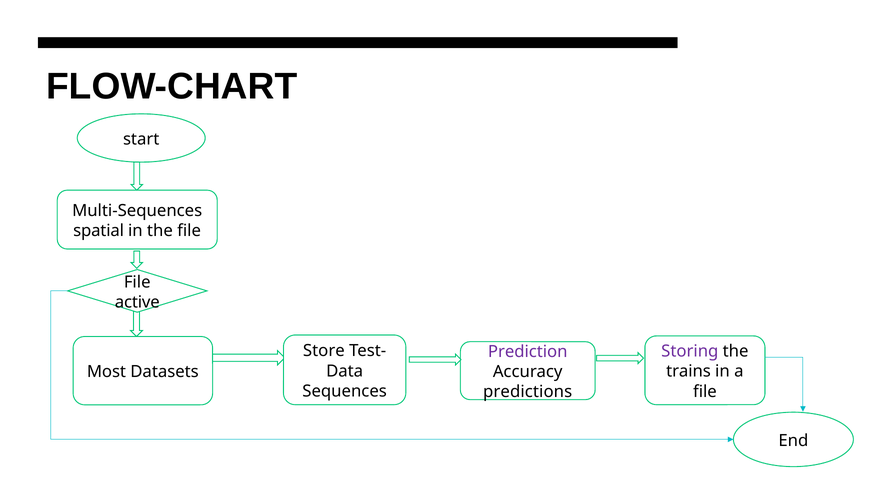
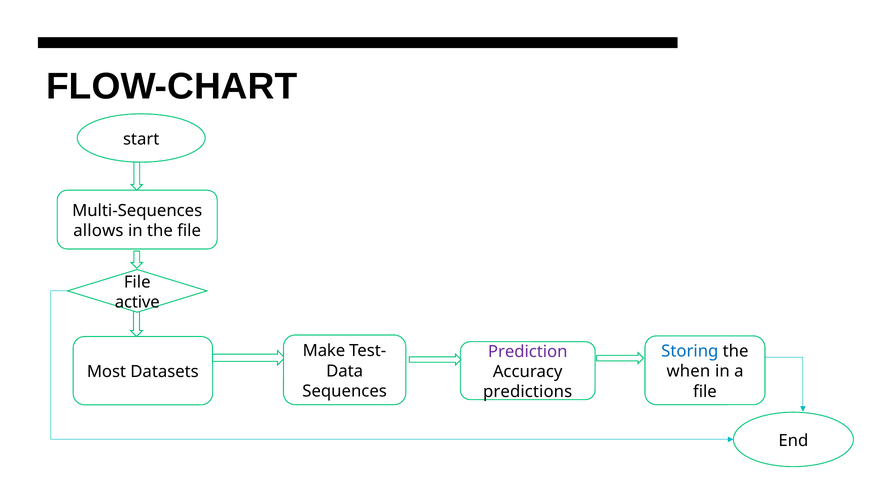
spatial: spatial -> allows (98, 231)
Store: Store -> Make (324, 351)
Storing colour: purple -> blue (690, 352)
trains: trains -> when (688, 372)
